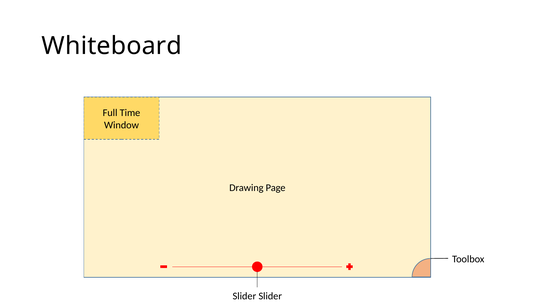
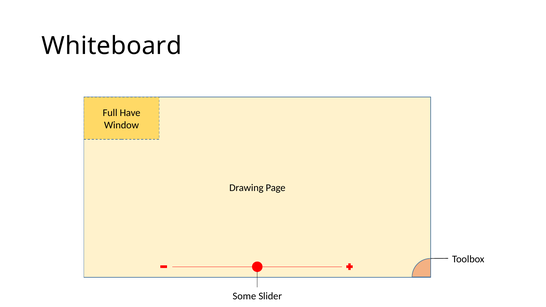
Time: Time -> Have (130, 113)
Slider: Slider -> Some (244, 296)
